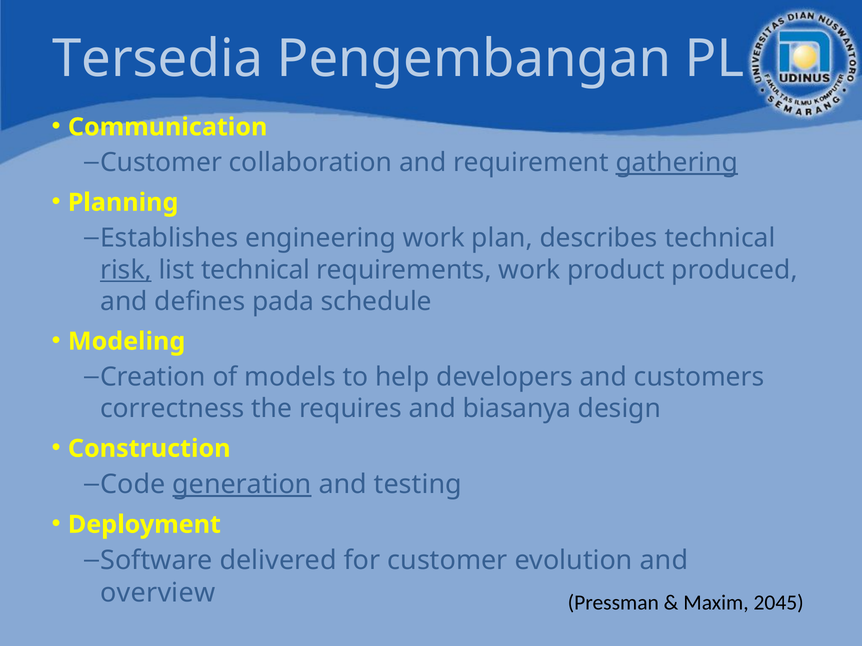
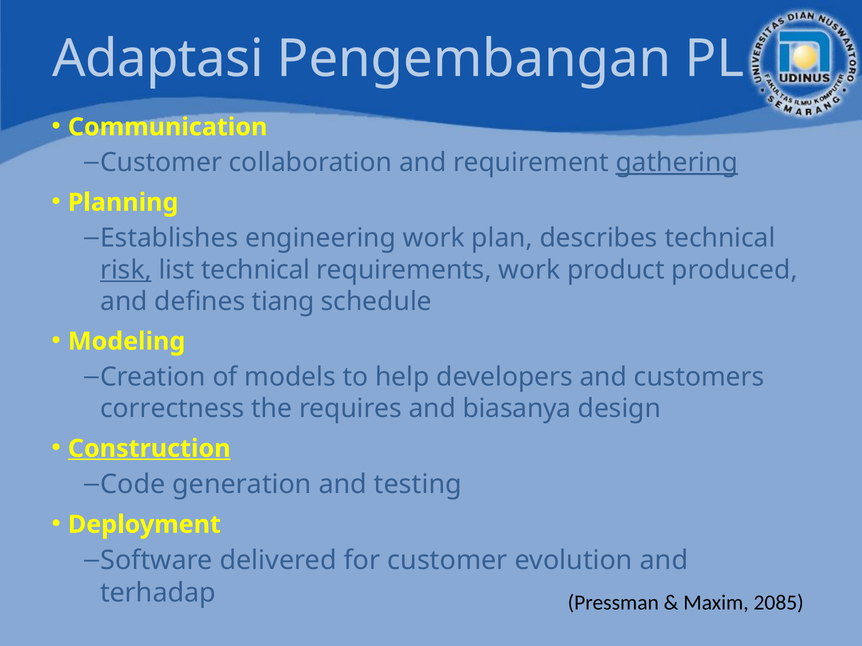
Tersedia: Tersedia -> Adaptasi (158, 59)
pada: pada -> tiang (283, 302)
Construction underline: none -> present (149, 449)
generation underline: present -> none (242, 485)
overview: overview -> terhadap (158, 593)
2045: 2045 -> 2085 (779, 603)
